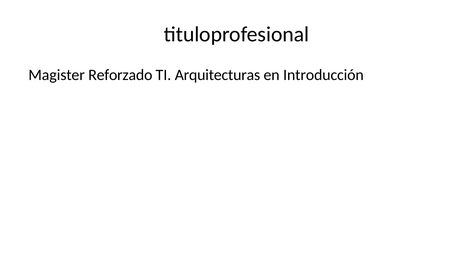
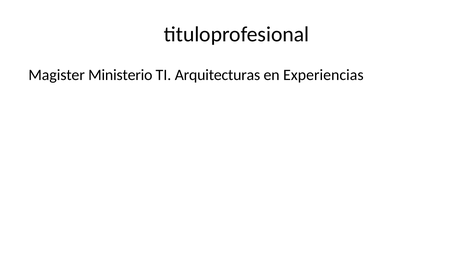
Reforzado: Reforzado -> Ministerio (120, 75)
Introducción: Introducción -> Experiencias (323, 75)
